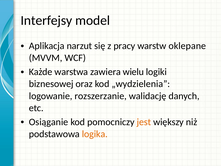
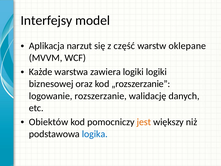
pracy: pracy -> część (124, 46)
zawiera wielu: wielu -> logiki (133, 72)
„wydzielenia: „wydzielenia -> „rozszerzanie (141, 84)
Osiąganie: Osiąganie -> Obiektów (49, 122)
logika colour: orange -> blue (95, 134)
